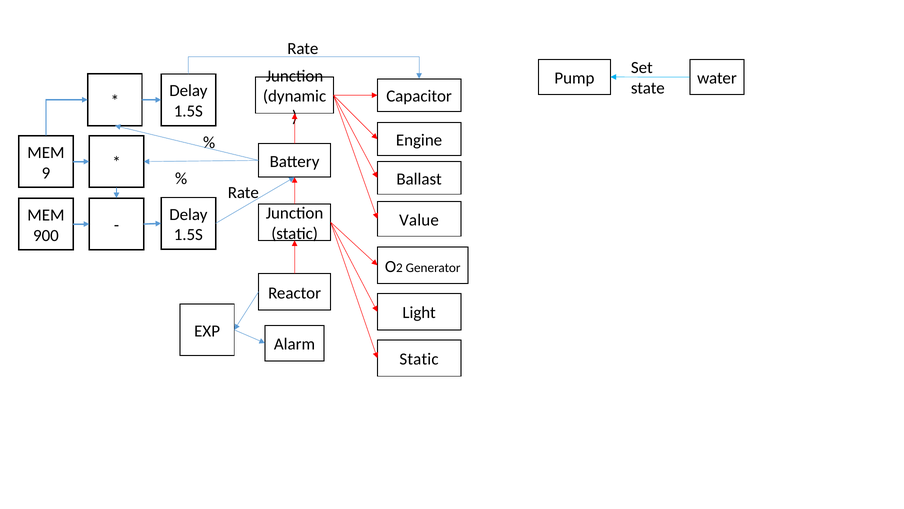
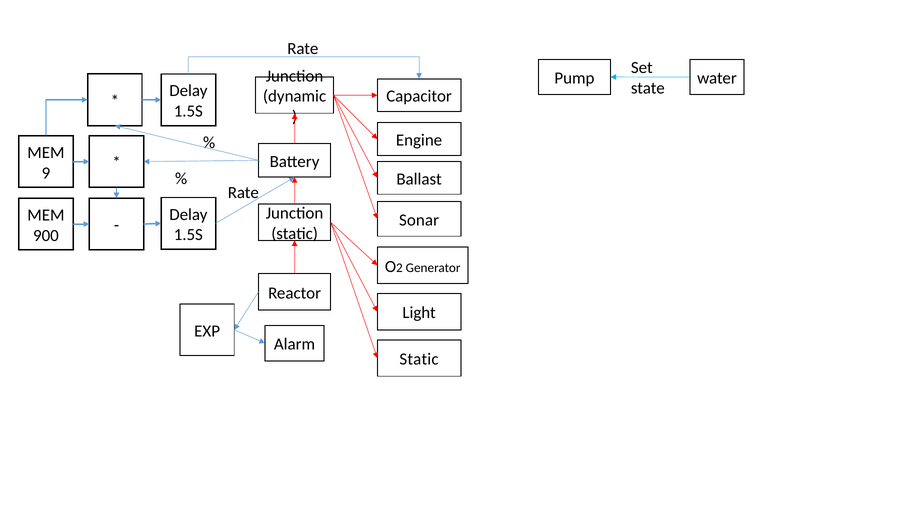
Value: Value -> Sonar (419, 220)
